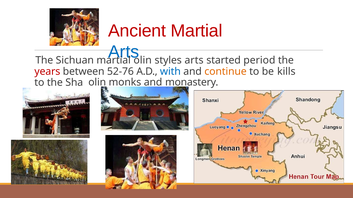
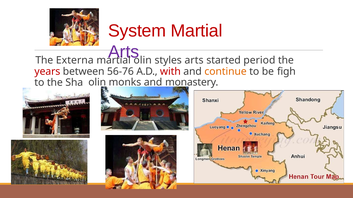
Ancient: Ancient -> System (137, 31)
Arts colour: blue -> purple (124, 52)
Sichuan: Sichuan -> Externa (75, 61)
52-76: 52-76 -> 56-76 (120, 72)
with colour: blue -> red (170, 72)
kills: kills -> figh (286, 72)
